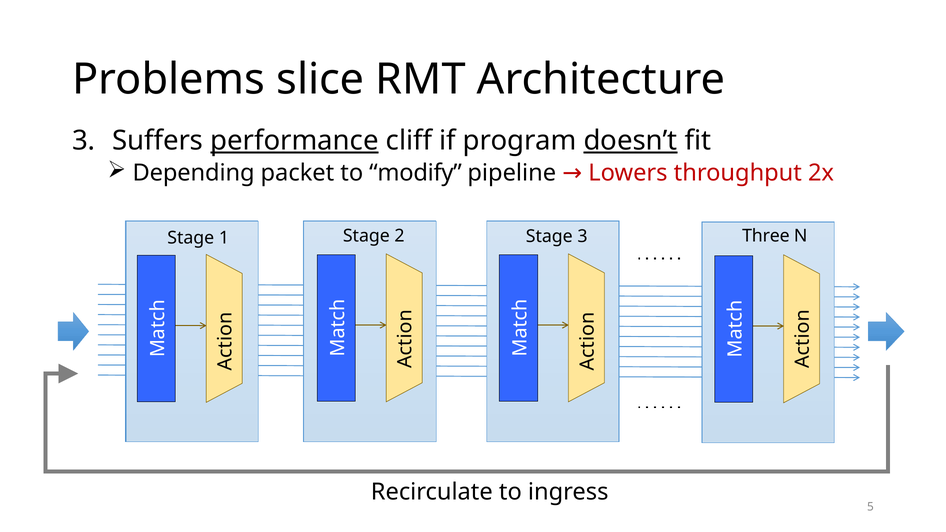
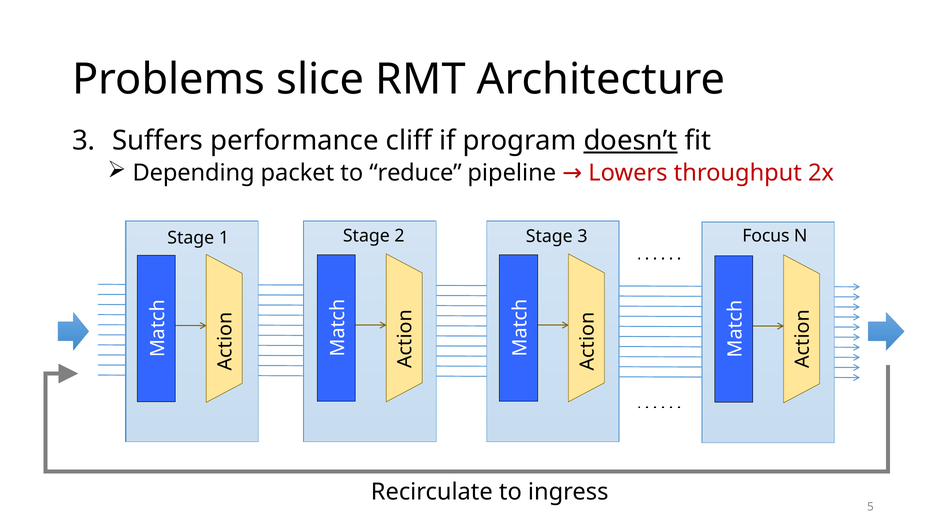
performance underline: present -> none (294, 141)
modify: modify -> reduce (416, 173)
Three: Three -> Focus (766, 236)
